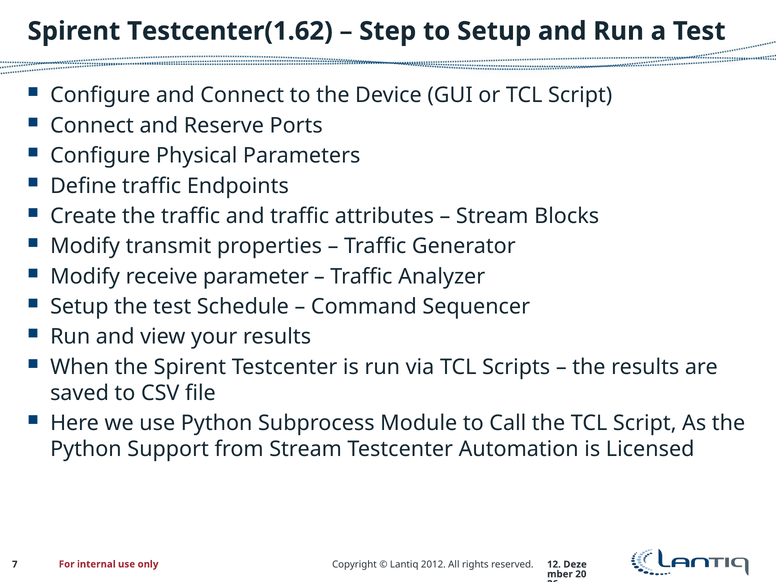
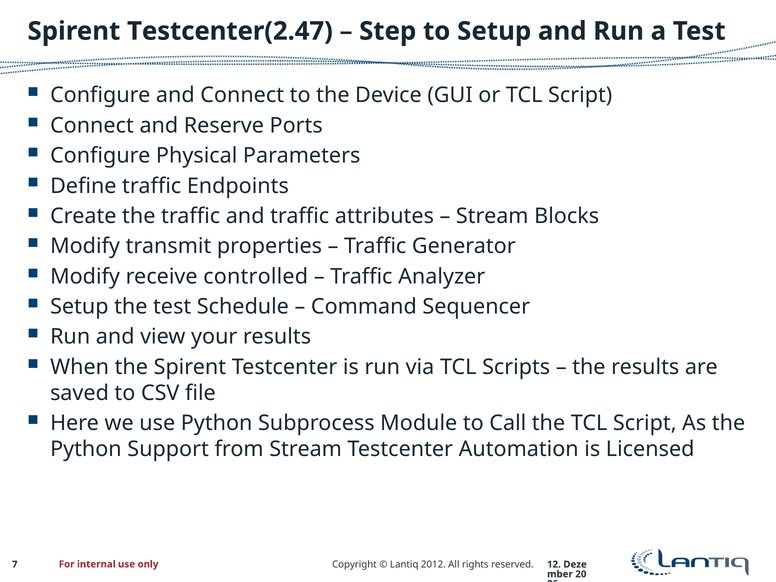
Testcenter(1.62: Testcenter(1.62 -> Testcenter(2.47 (230, 31)
parameter: parameter -> controlled (256, 276)
